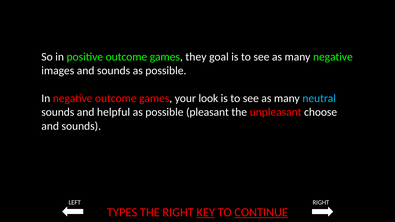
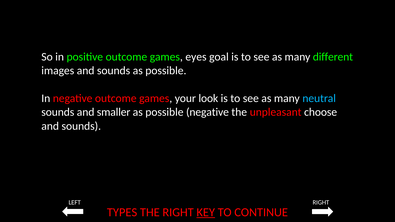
they: they -> eyes (196, 57)
many negative: negative -> different (333, 57)
helpful: helpful -> smaller (114, 112)
possible pleasant: pleasant -> negative (207, 112)
CONTINUE underline: present -> none (261, 212)
